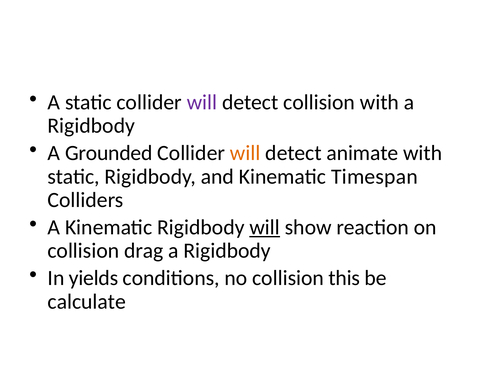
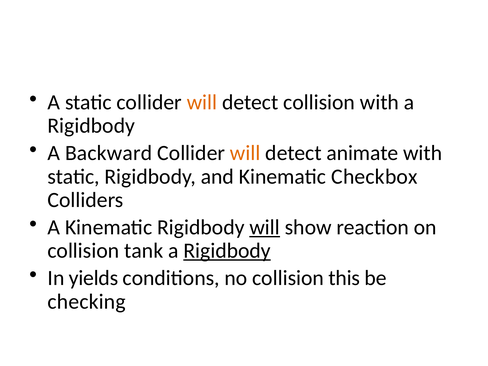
will colour: purple -> orange (202, 102)
Grounded: Grounded -> Backward (109, 153)
Timespan: Timespan -> Checkbox (374, 177)
drag: drag -> tank (144, 251)
Rigidbody underline: none -> present (227, 251)
calculate: calculate -> checking (87, 302)
